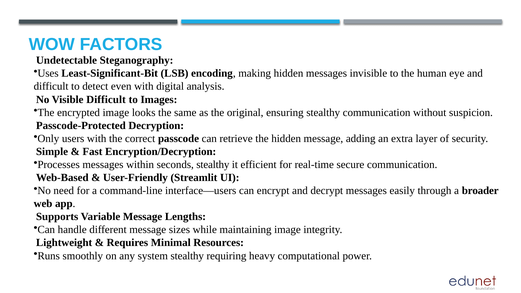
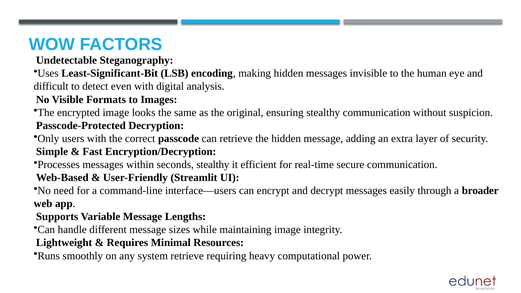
Visible Difficult: Difficult -> Formats (106, 99)
system stealthy: stealthy -> retrieve (187, 256)
